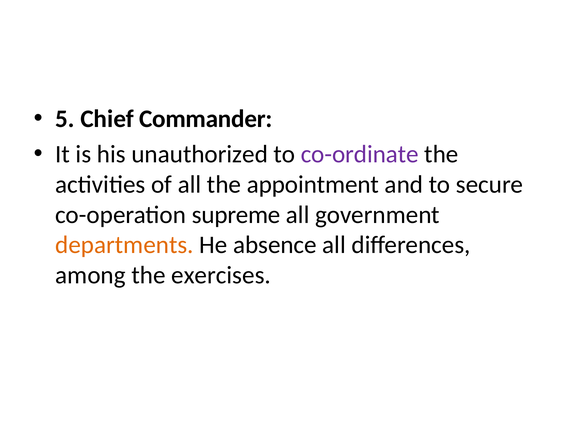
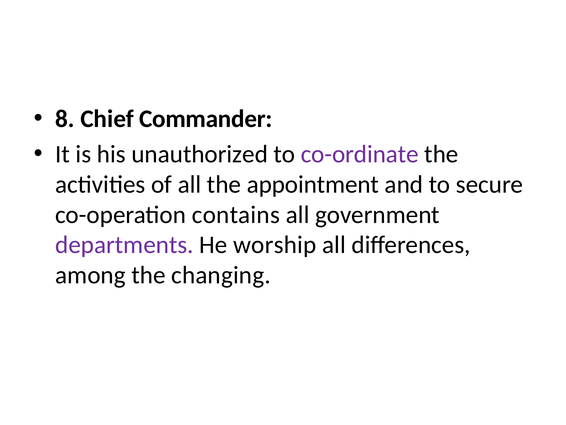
5: 5 -> 8 (65, 119)
supreme: supreme -> contains (236, 214)
departments colour: orange -> purple (124, 245)
absence: absence -> worship (275, 245)
exercises: exercises -> changing (221, 275)
